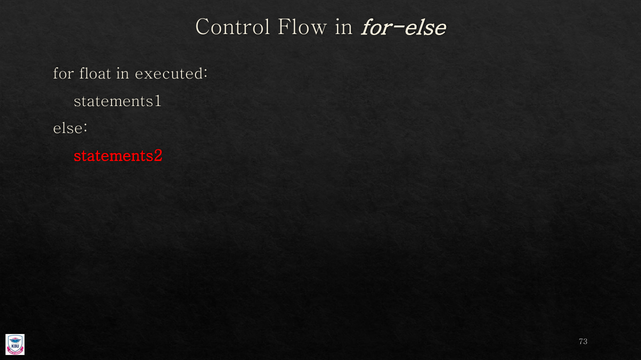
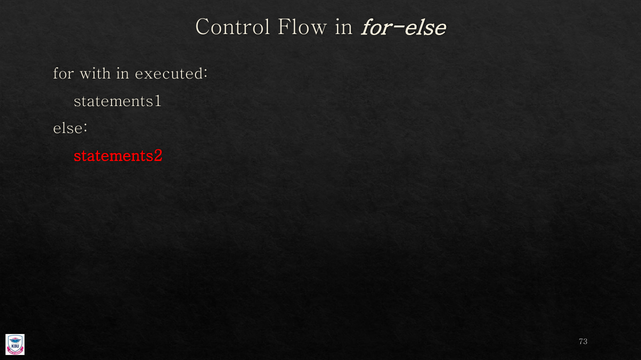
float: float -> with (95, 74)
